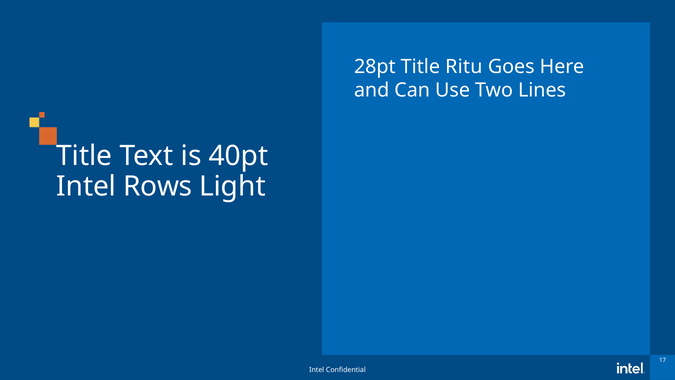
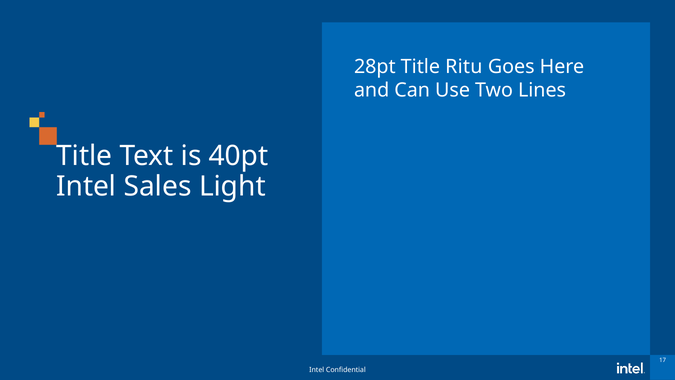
Rows: Rows -> Sales (158, 186)
